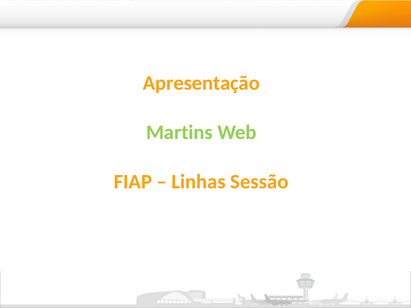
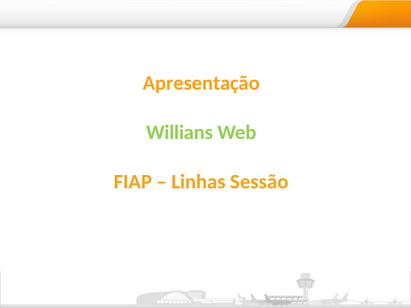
Martins: Martins -> Willians (179, 133)
